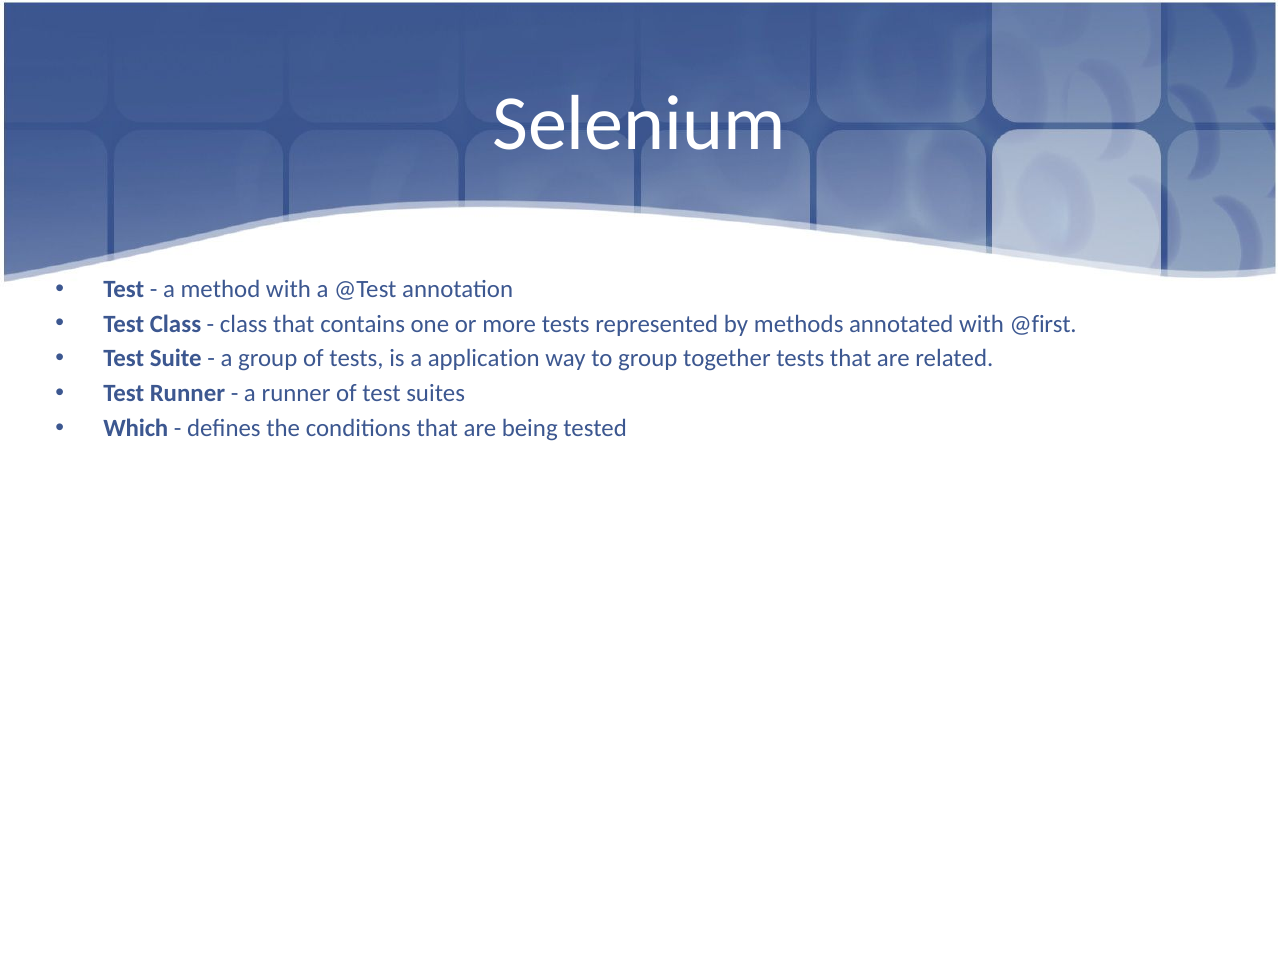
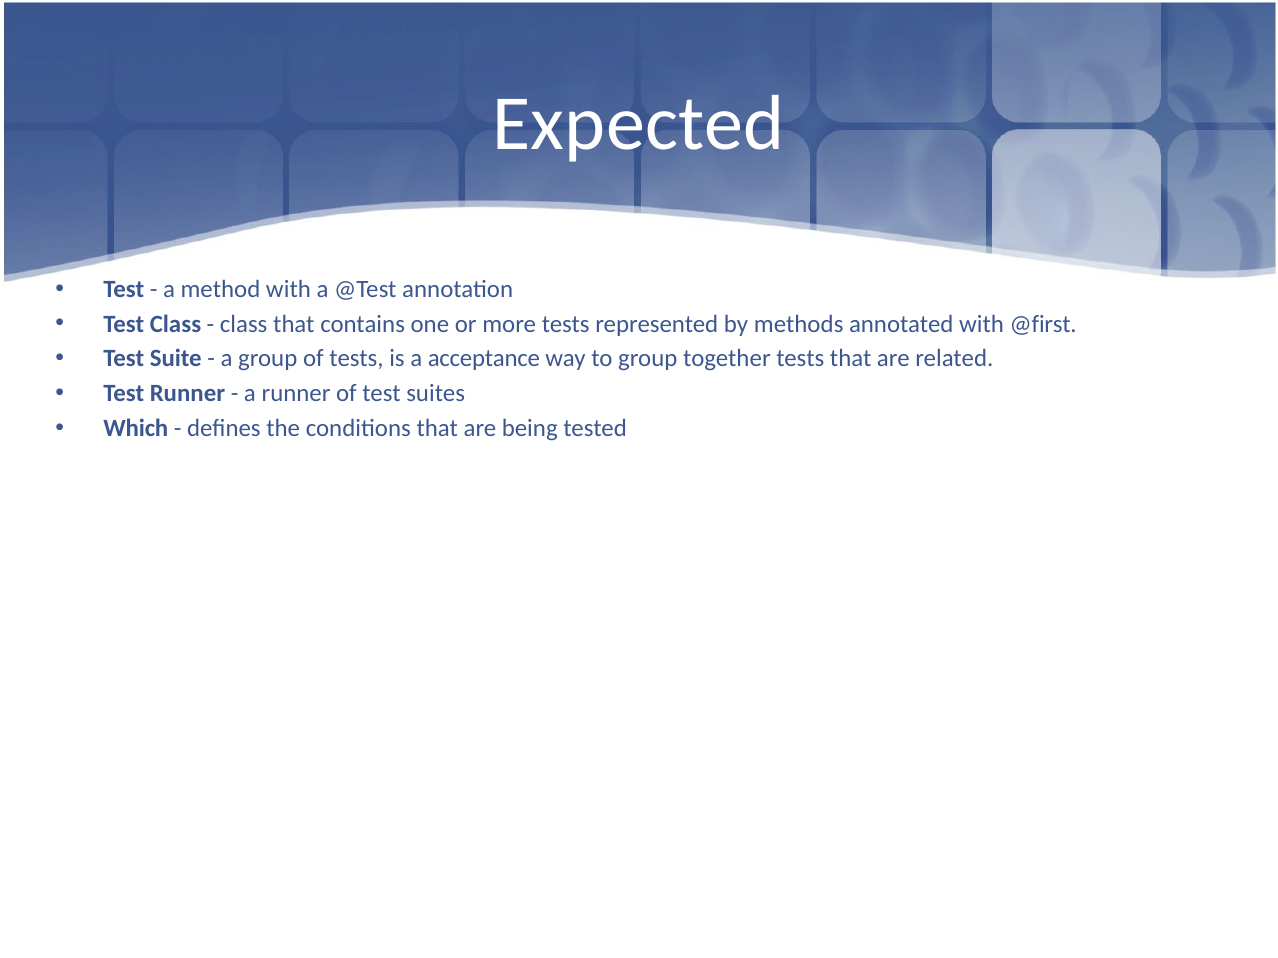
Selenium: Selenium -> Expected (639, 124)
application: application -> acceptance (484, 359)
